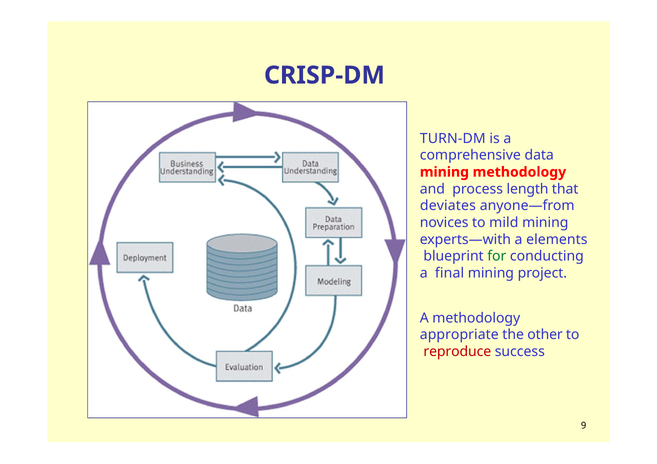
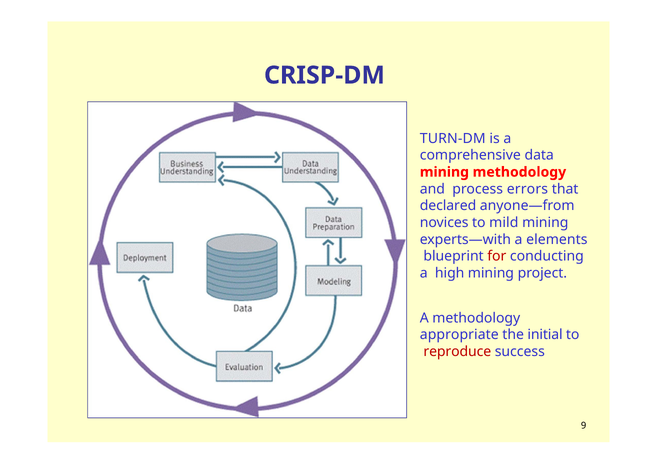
length: length -> errors (527, 189)
deviates: deviates -> declared (448, 206)
for colour: green -> red (497, 257)
final: final -> high (450, 273)
other: other -> initial (545, 335)
